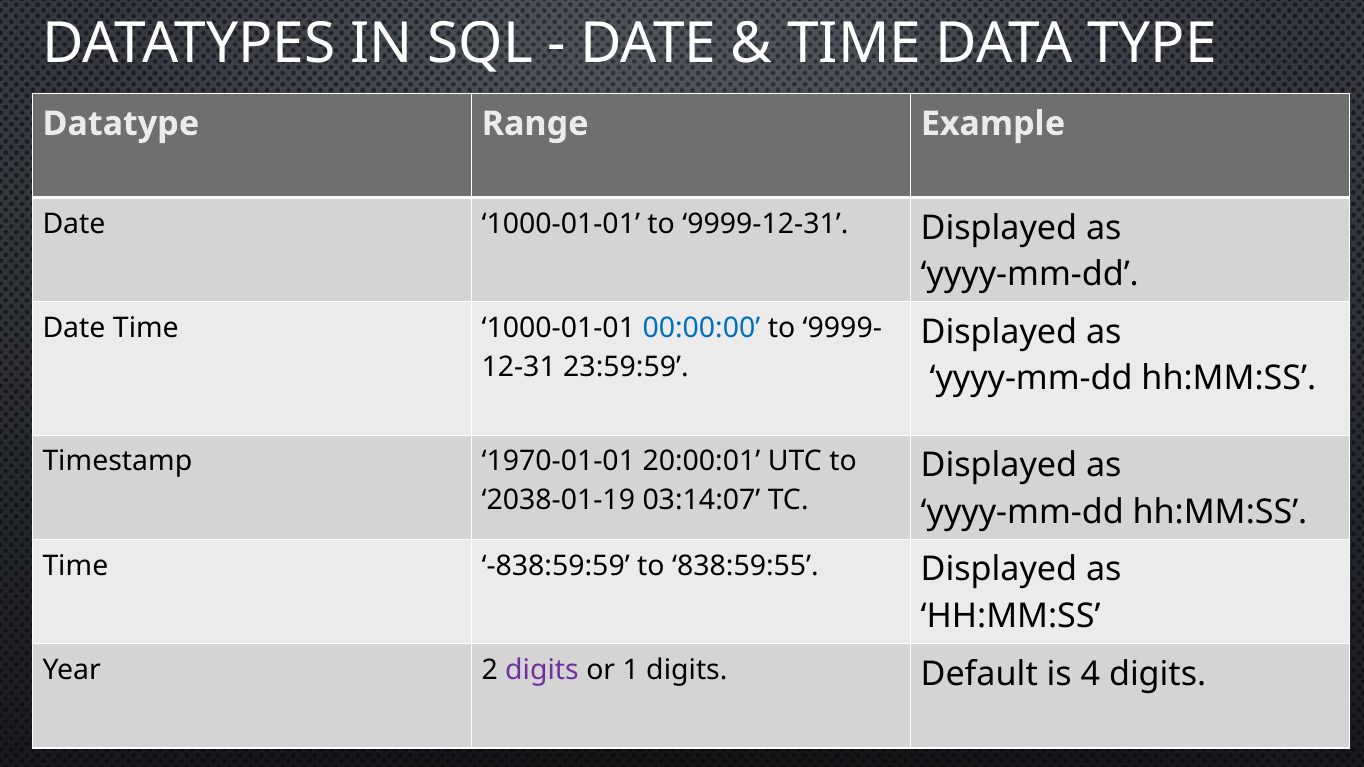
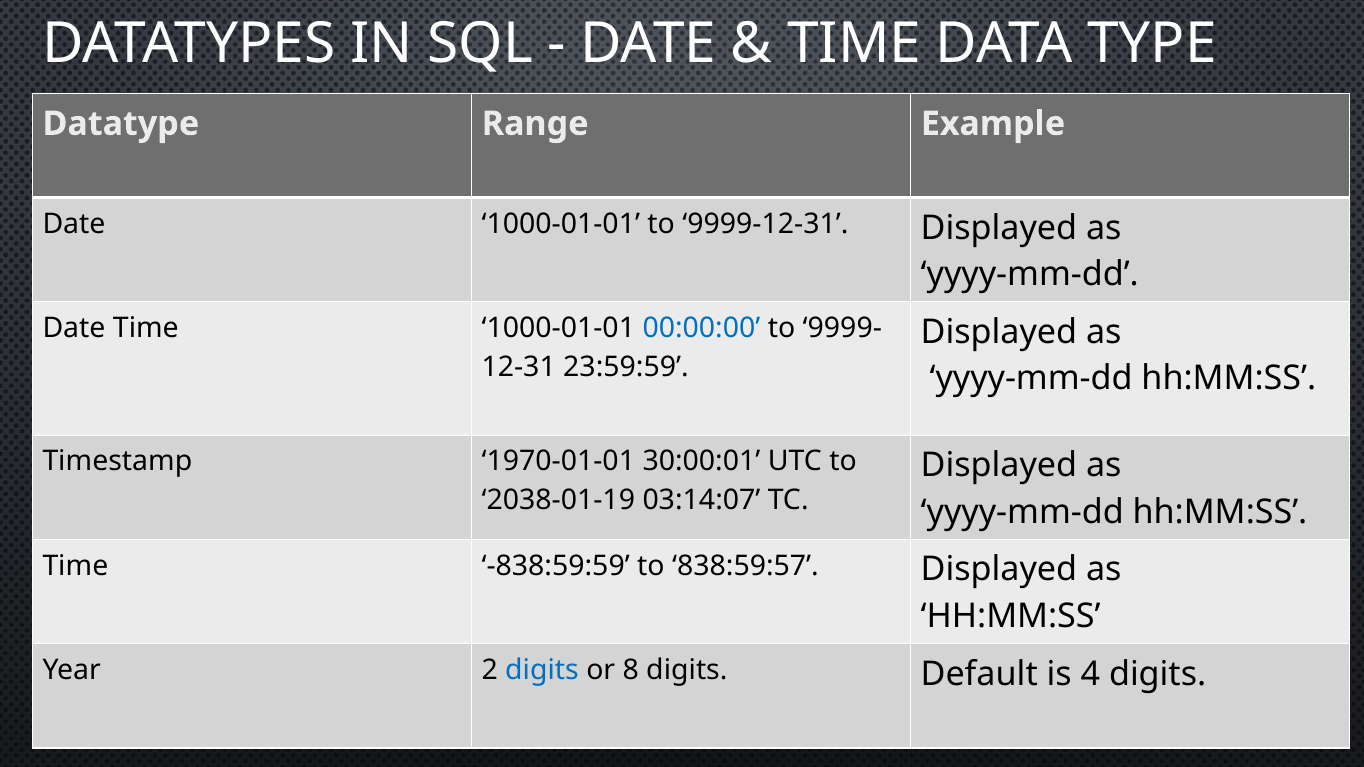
20:00:01: 20:00:01 -> 30:00:01 (701, 462)
838:59:55: 838:59:55 -> 838:59:57 (745, 566)
digits colour: purple -> blue (542, 670)
1: 1 -> 8 (631, 670)
